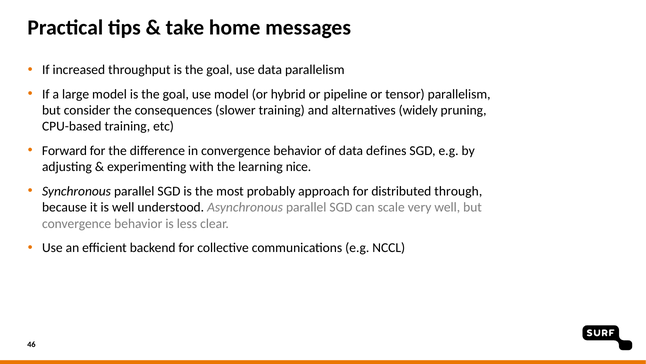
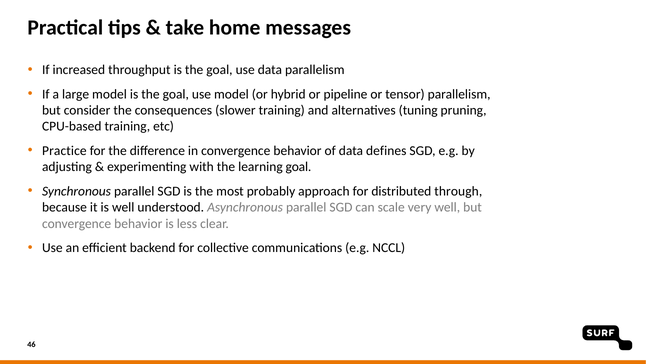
widely: widely -> tuning (418, 110)
Forward: Forward -> Practice (64, 150)
learning nice: nice -> goal (298, 167)
